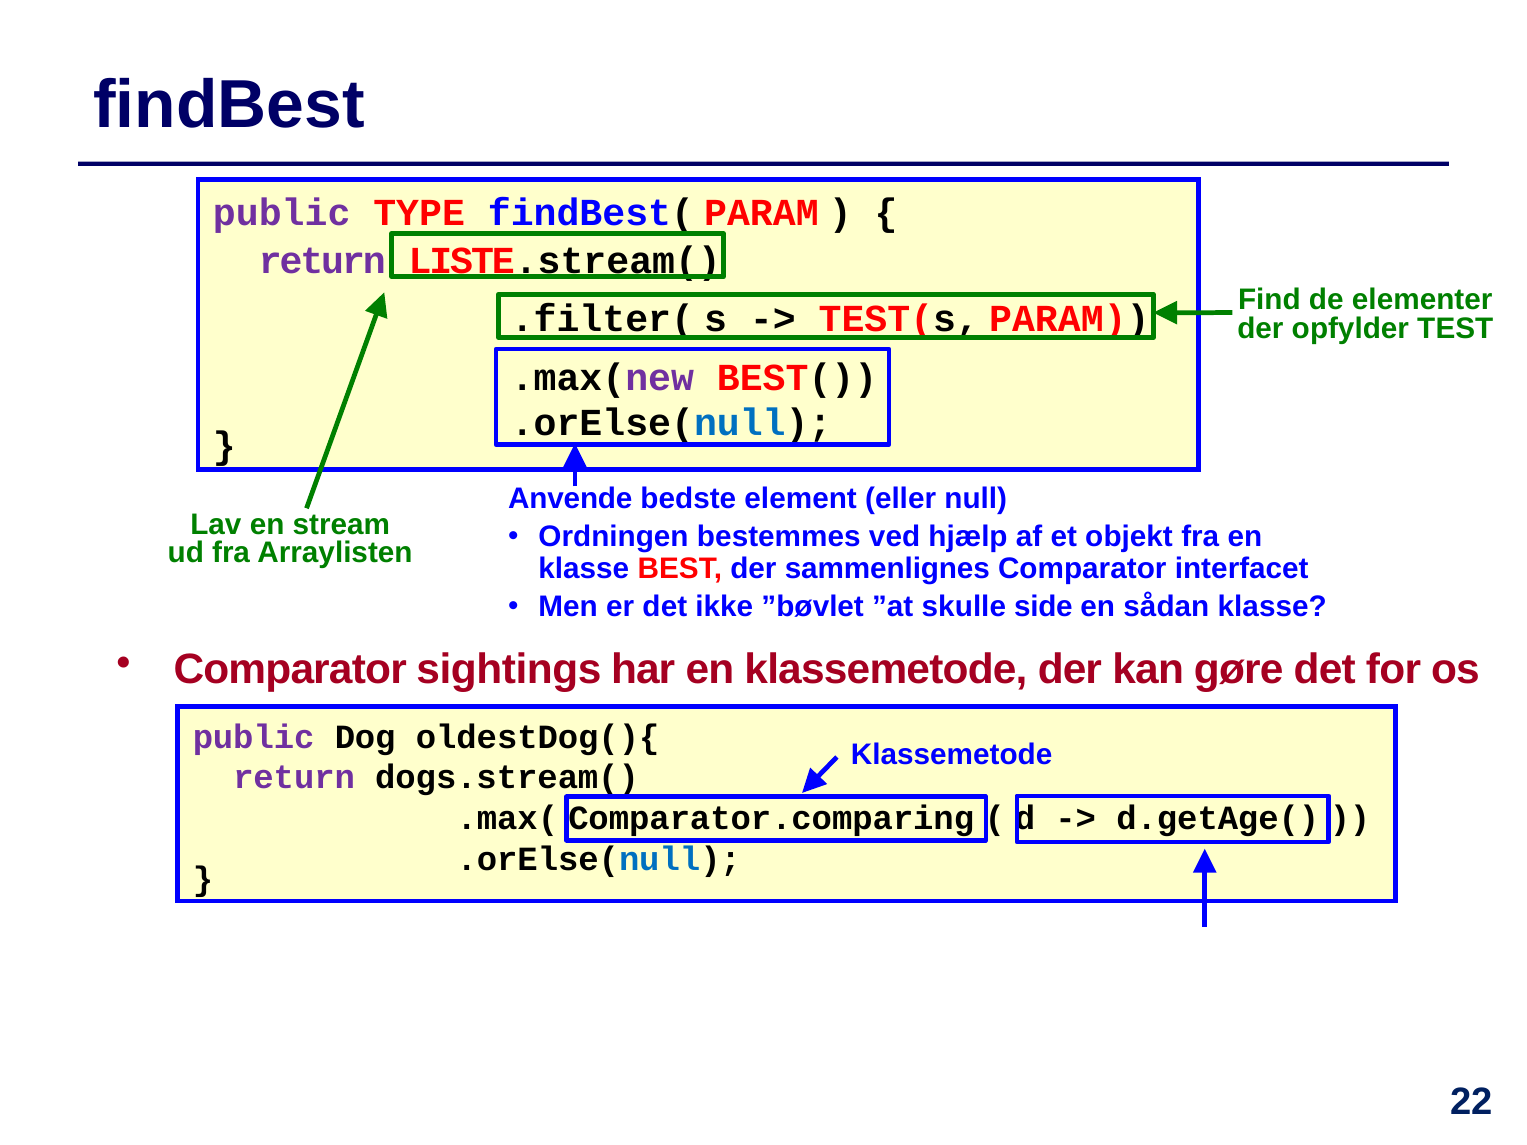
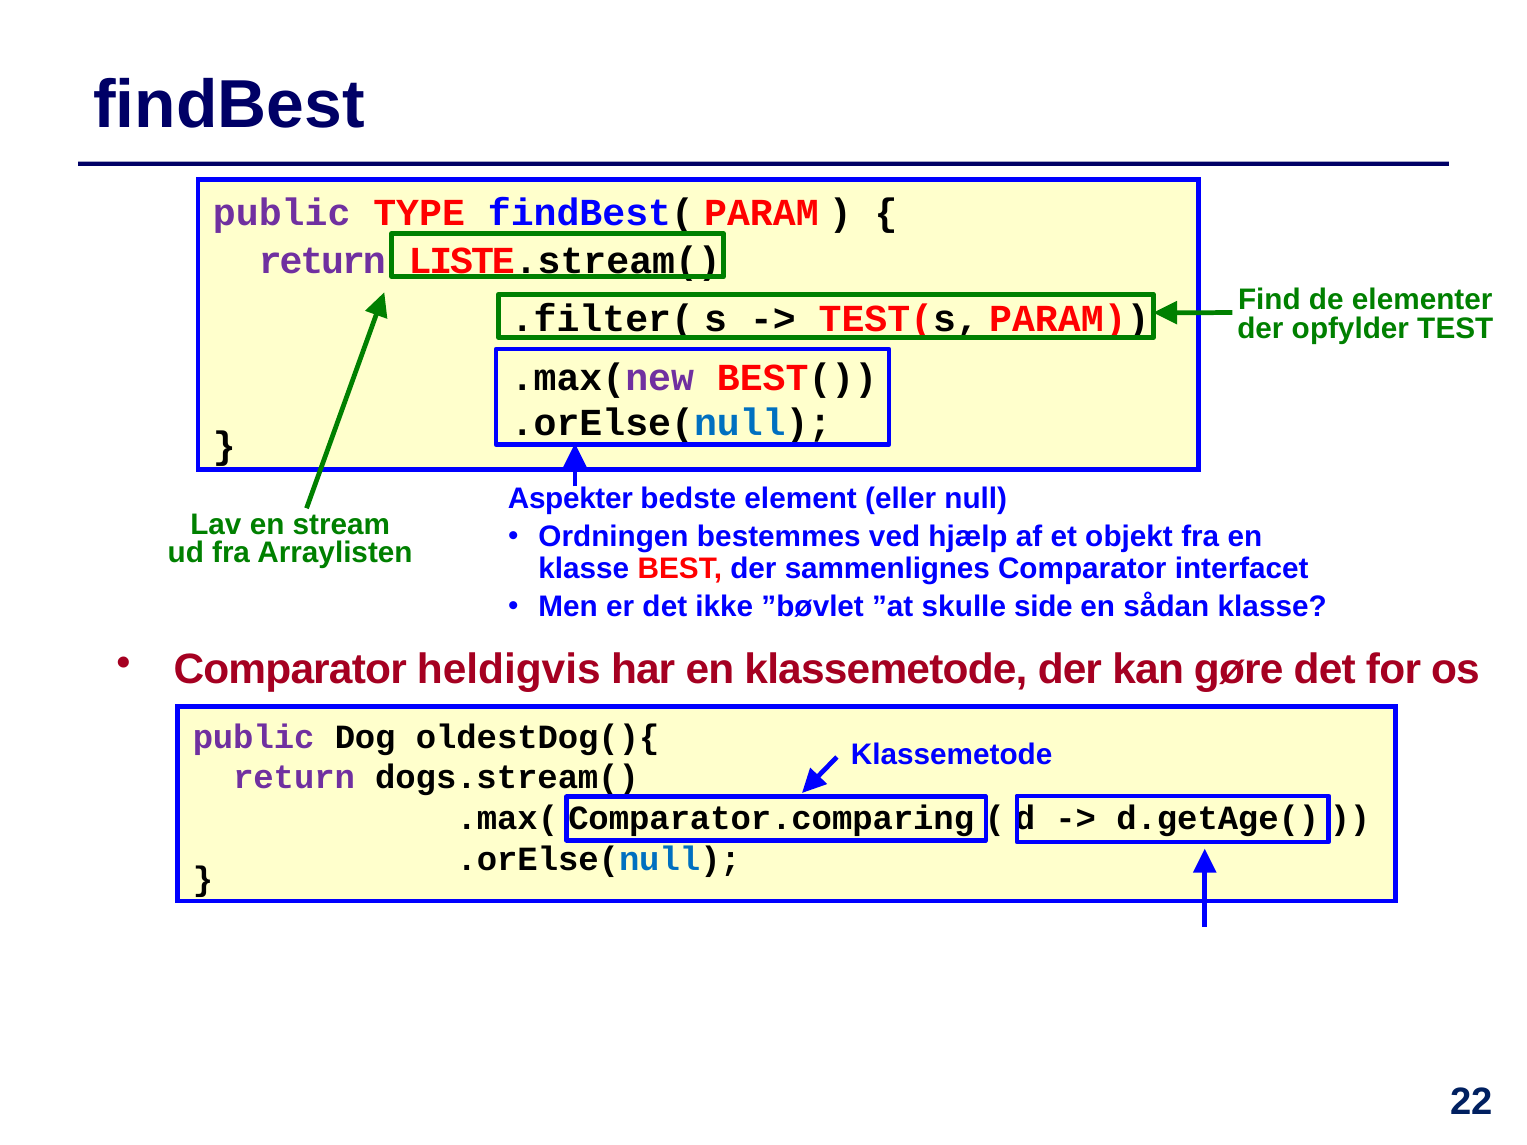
Anvende: Anvende -> Aspekter (570, 499)
sightings: sightings -> heldigvis (509, 670)
